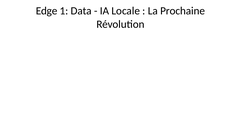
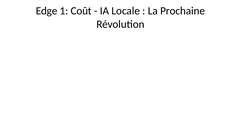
Data: Data -> Coût (81, 11)
